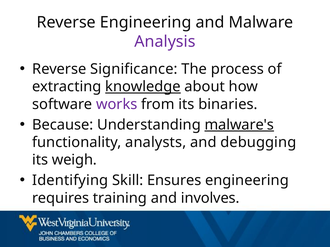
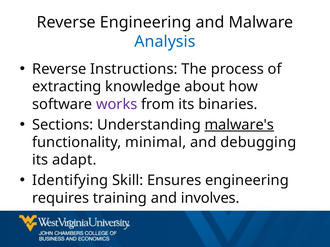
Analysis colour: purple -> blue (165, 42)
Significance: Significance -> Instructions (134, 69)
knowledge underline: present -> none (143, 87)
Because: Because -> Sections (63, 125)
analysts: analysts -> minimal (156, 143)
weigh: weigh -> adapt (74, 160)
